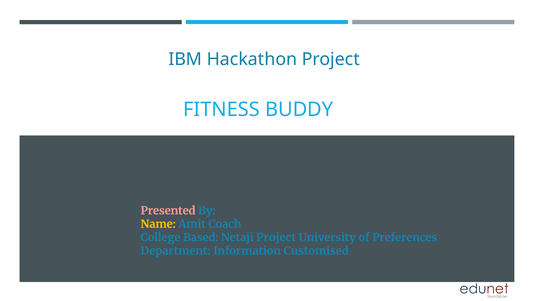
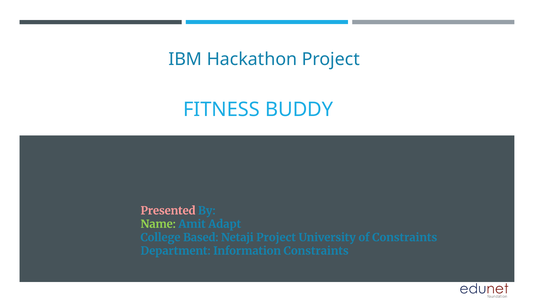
Name colour: yellow -> light green (158, 224)
Coach: Coach -> Adapt (225, 224)
of Preferences: Preferences -> Constraints (405, 237)
Information Customised: Customised -> Constraints (316, 250)
